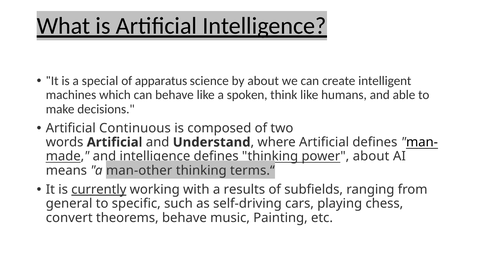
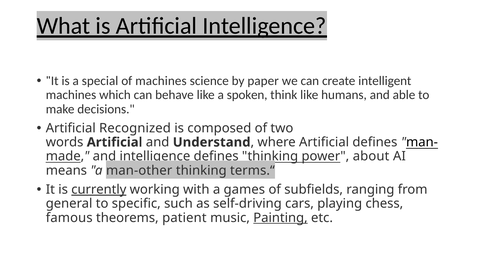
of apparatus: apparatus -> machines (161, 81)
by about: about -> paper (263, 81)
Continuous: Continuous -> Recognized (135, 128)
results: results -> games (244, 190)
convert: convert -> famous (69, 218)
theorems behave: behave -> patient (184, 218)
Painting underline: none -> present (280, 218)
